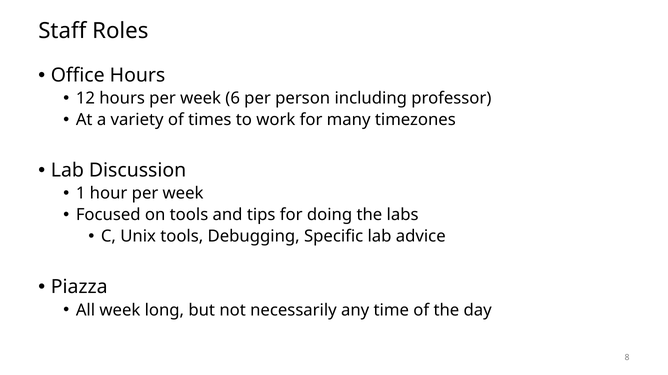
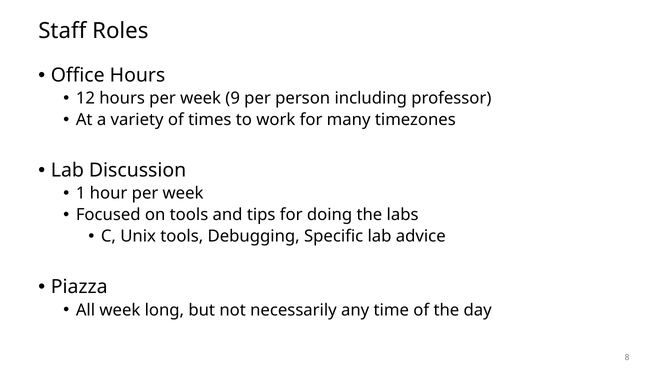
6: 6 -> 9 (233, 99)
